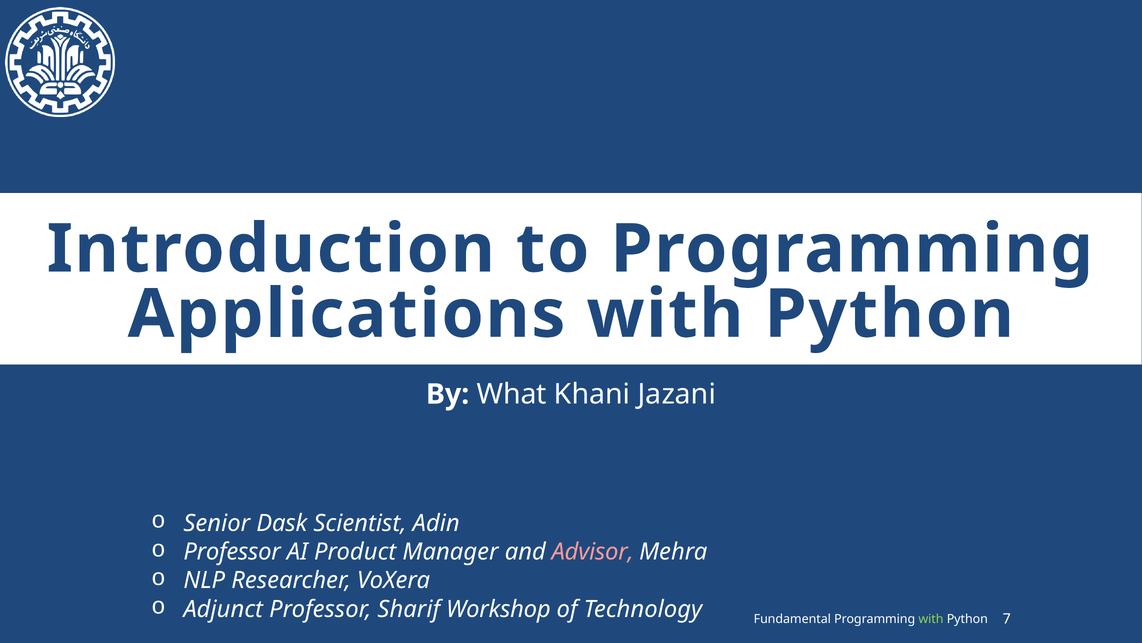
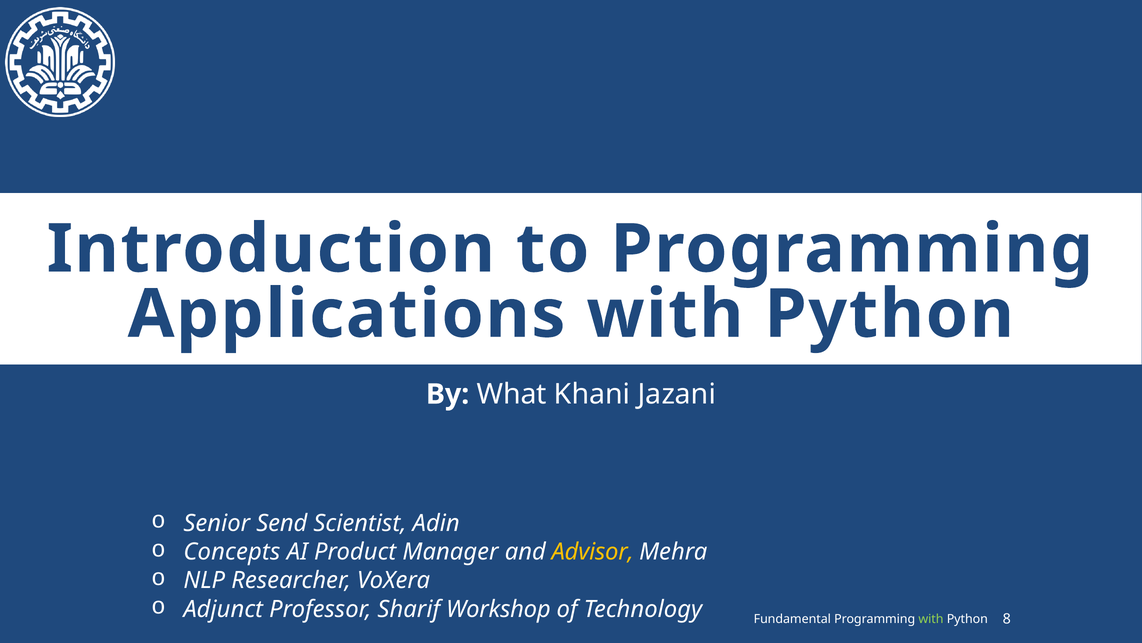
Dask: Dask -> Send (282, 523)
Professor: Professor -> Concepts (232, 551)
Advisor colour: pink -> yellow (593, 551)
7: 7 -> 8 (1007, 619)
